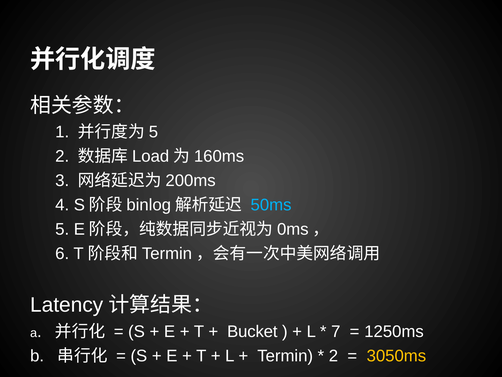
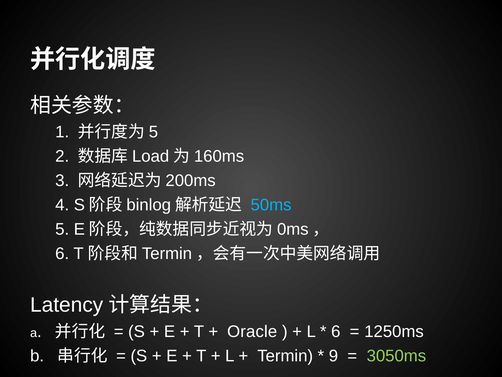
Bucket: Bucket -> Oracle (252, 331)
7: 7 -> 6 (336, 331)
2: 2 -> 9 (333, 355)
3050ms colour: yellow -> light green (396, 355)
